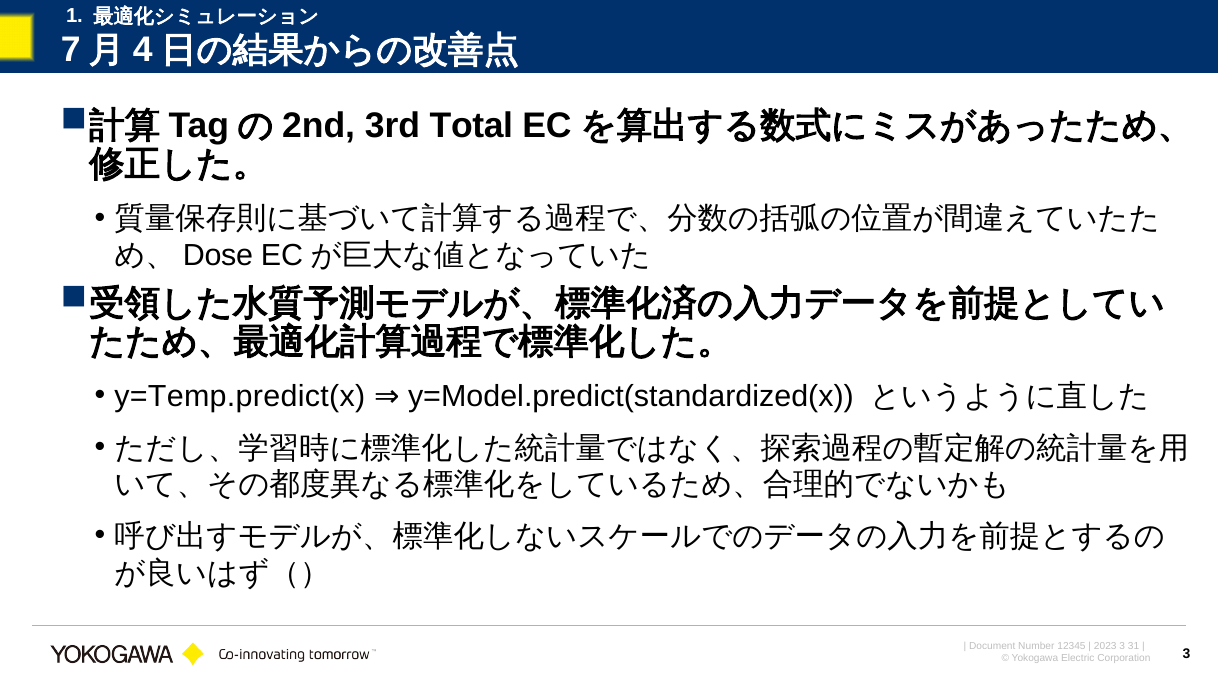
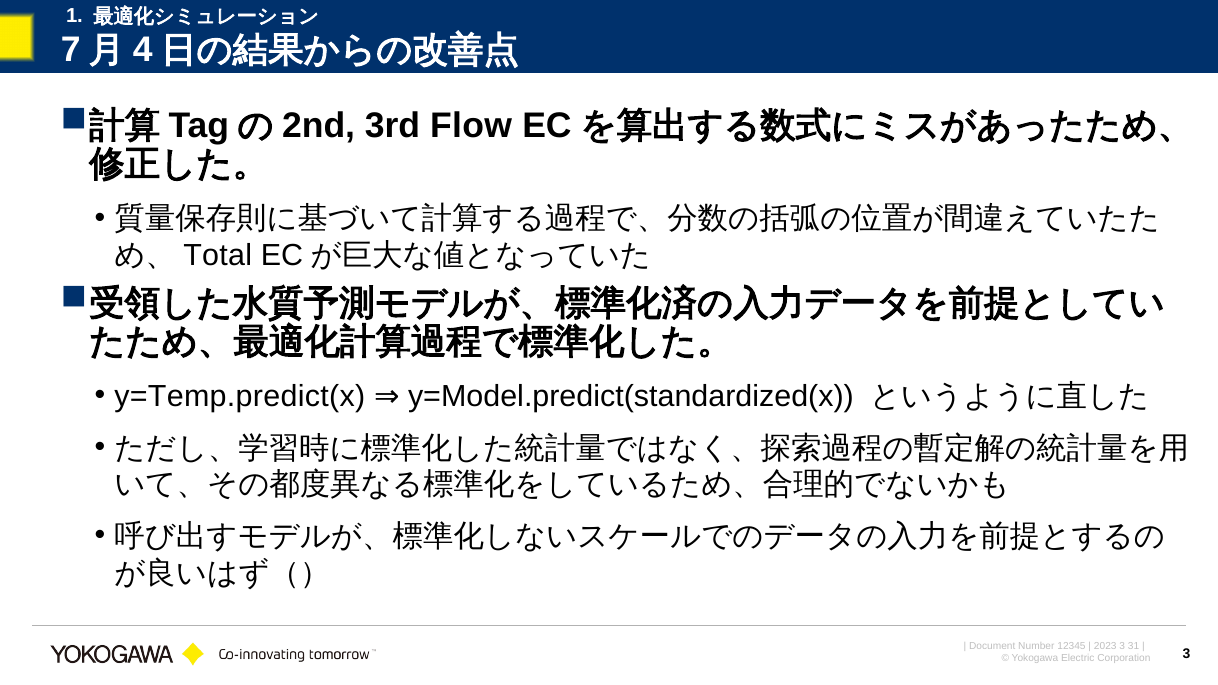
Total: Total -> Flow (471, 125)
Dose: Dose -> Total (218, 255)
